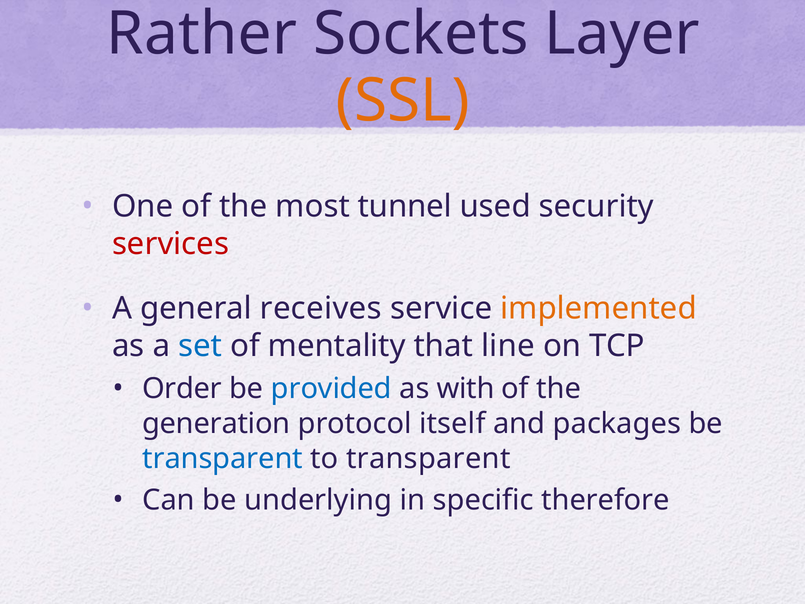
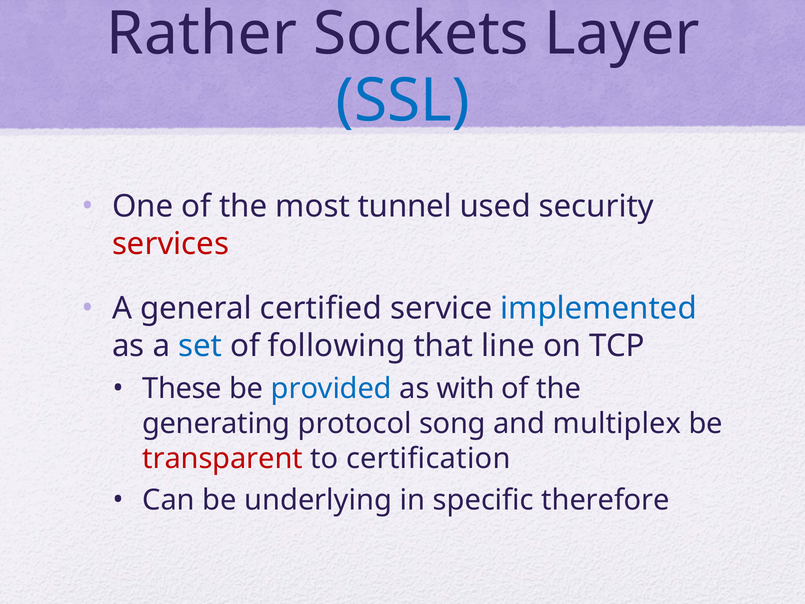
SSL colour: orange -> blue (403, 101)
receives: receives -> certified (321, 308)
implemented colour: orange -> blue (599, 308)
mentality: mentality -> following (337, 346)
Order: Order -> These (182, 389)
generation: generation -> generating (216, 423)
itself: itself -> song (453, 423)
packages: packages -> multiplex (617, 423)
transparent colour: blue -> red (223, 458)
to transparent: transparent -> certification (428, 458)
